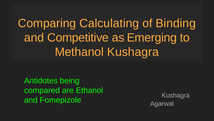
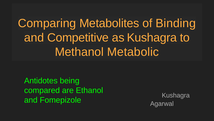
Calculating: Calculating -> Metabolites (109, 23)
as Emerging: Emerging -> Kushagra (152, 37)
Methanol Kushagra: Kushagra -> Metabolic (133, 52)
